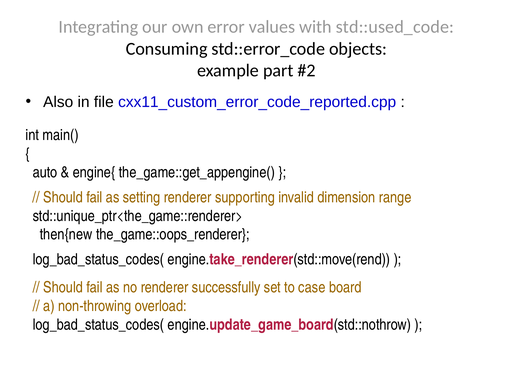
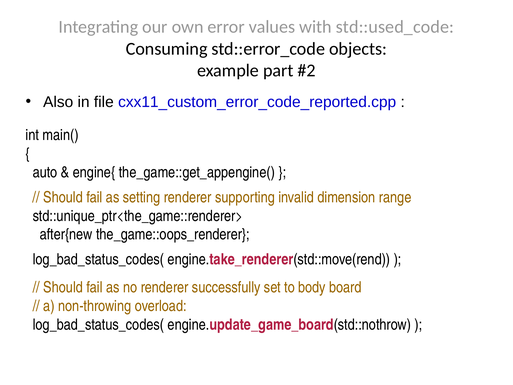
then{new: then{new -> after{new (66, 234)
case: case -> body (312, 287)
